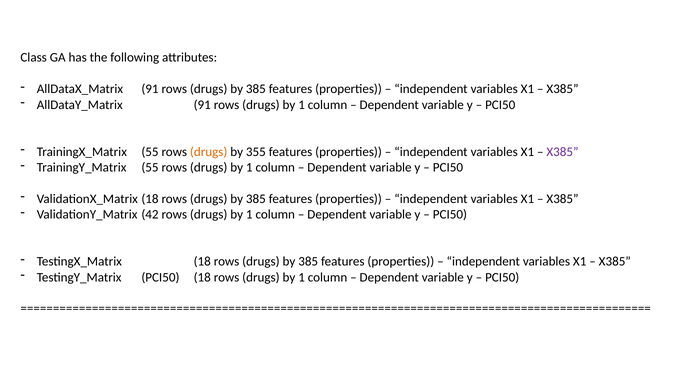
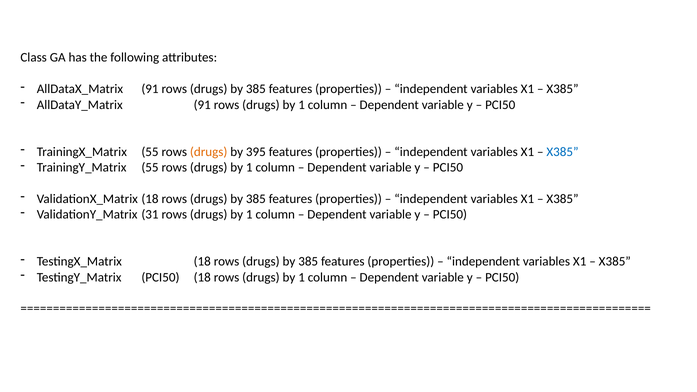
355: 355 -> 395 (256, 152)
X385 colour: purple -> blue (563, 152)
42: 42 -> 31 (150, 215)
